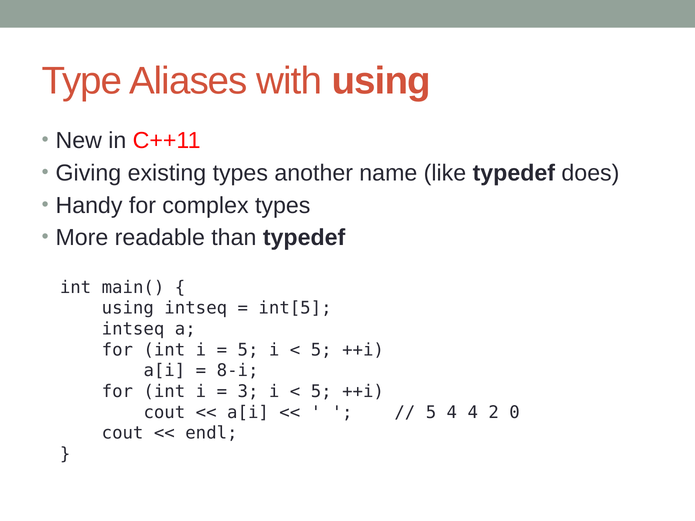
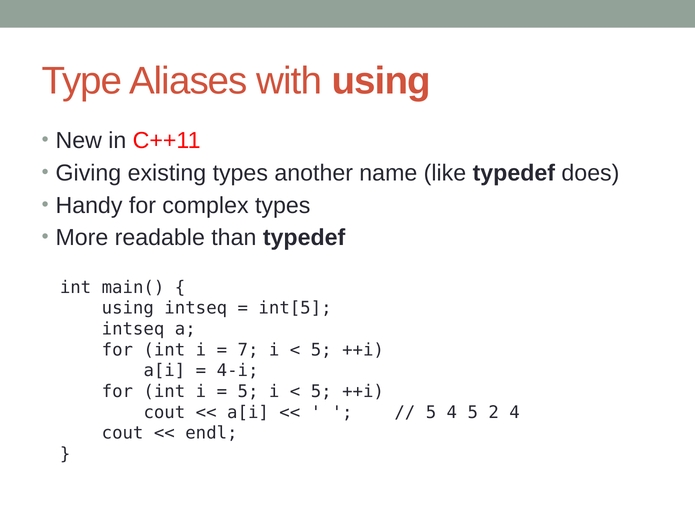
5: 5 -> 7 (248, 350)
8-i: 8-i -> 4-i (238, 371)
3: 3 -> 5 (248, 392)
4 4: 4 -> 5 (473, 413)
2 0: 0 -> 4 (515, 413)
